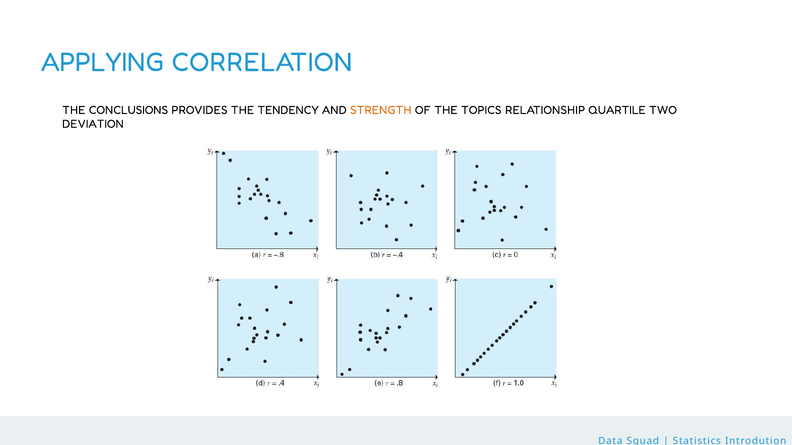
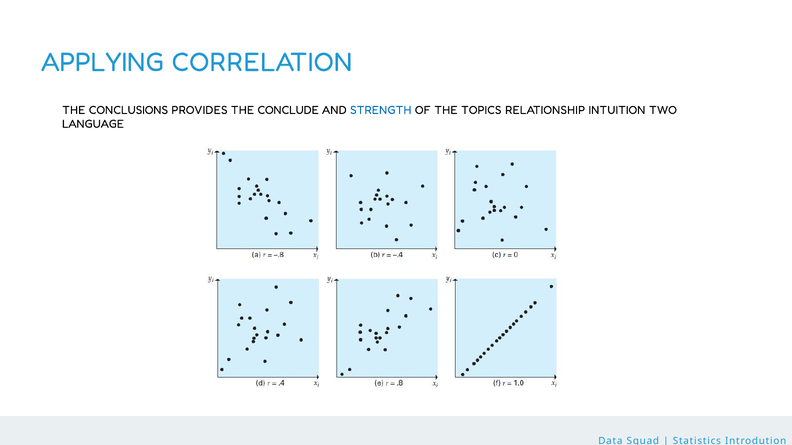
TENDENCY: TENDENCY -> CONCLUDE (288, 110)
STRENGTH colour: orange -> blue (381, 110)
QUARTILE: QUARTILE -> INTUITION (617, 110)
DEVIATION: DEVIATION -> LANGUAGE (93, 124)
